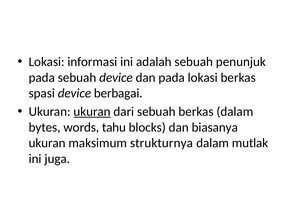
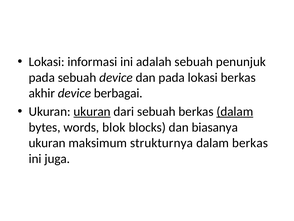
spasi: spasi -> akhir (42, 93)
dalam underline: none -> present (235, 111)
tahu: tahu -> blok (114, 127)
dalam mutlak: mutlak -> berkas (250, 143)
